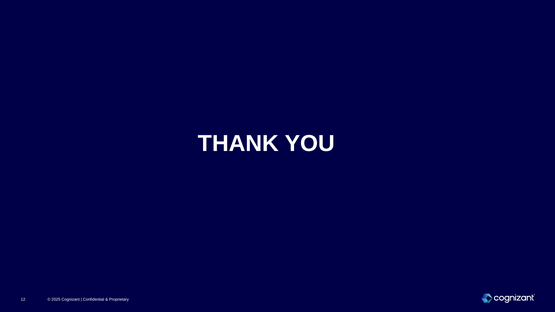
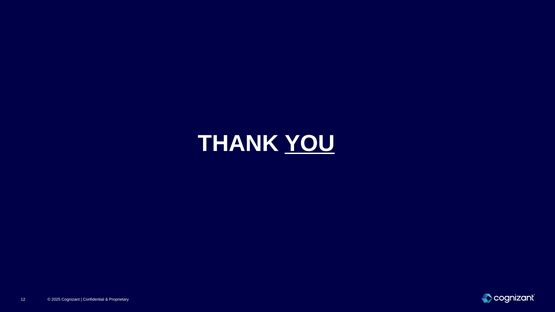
YOU underline: none -> present (310, 144)
